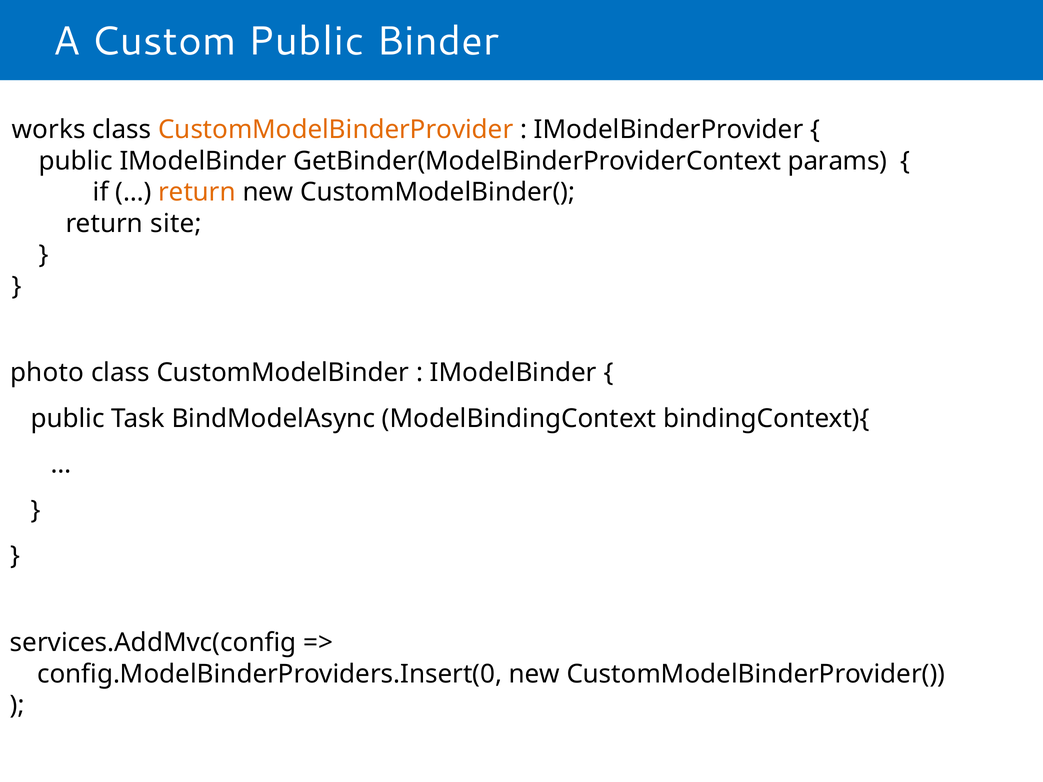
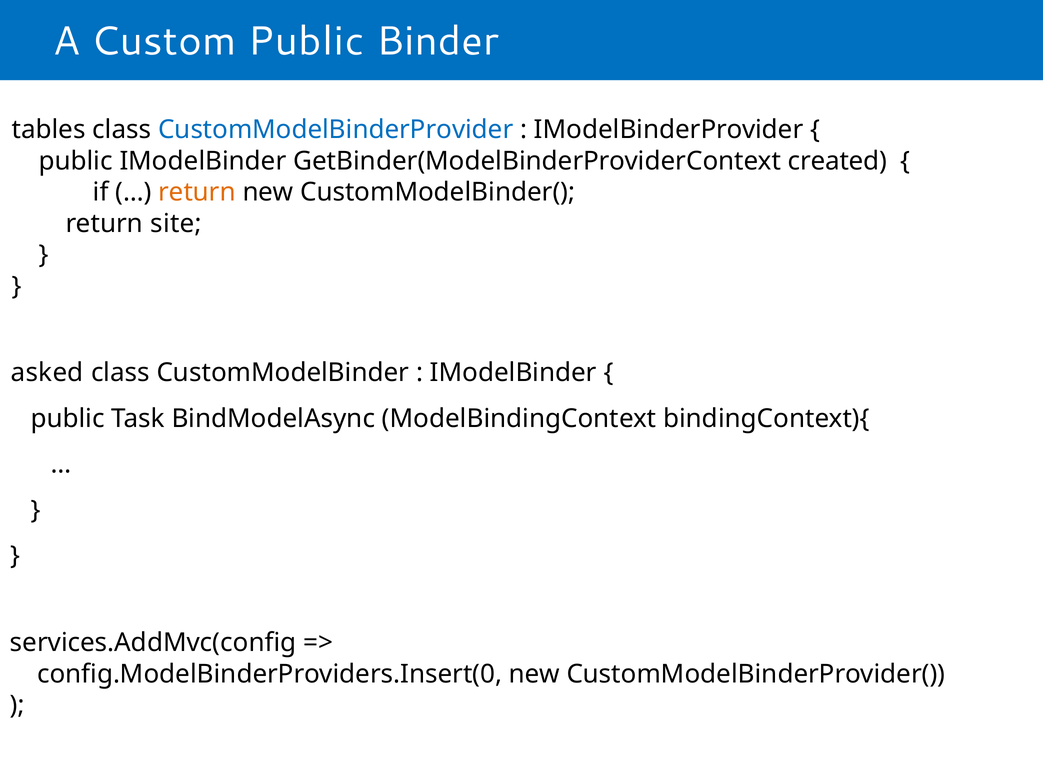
works: works -> tables (49, 130)
CustomModelBinderProvider colour: orange -> blue (336, 130)
params: params -> created (837, 161)
photo: photo -> asked (47, 373)
